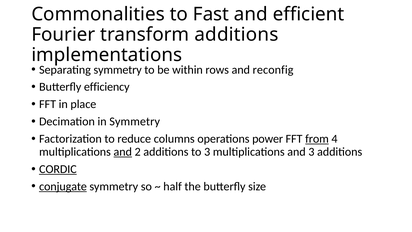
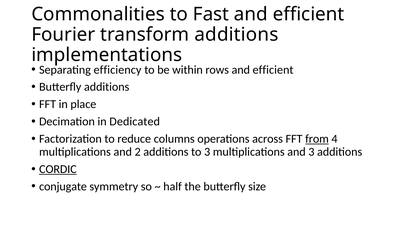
Separating symmetry: symmetry -> efficiency (118, 70)
rows and reconfig: reconfig -> efficient (273, 70)
Butterfly efficiency: efficiency -> additions (107, 87)
in Symmetry: Symmetry -> Dedicated (135, 121)
power: power -> across (268, 139)
and underline: present -> none (123, 152)
conjugate underline: present -> none (63, 186)
